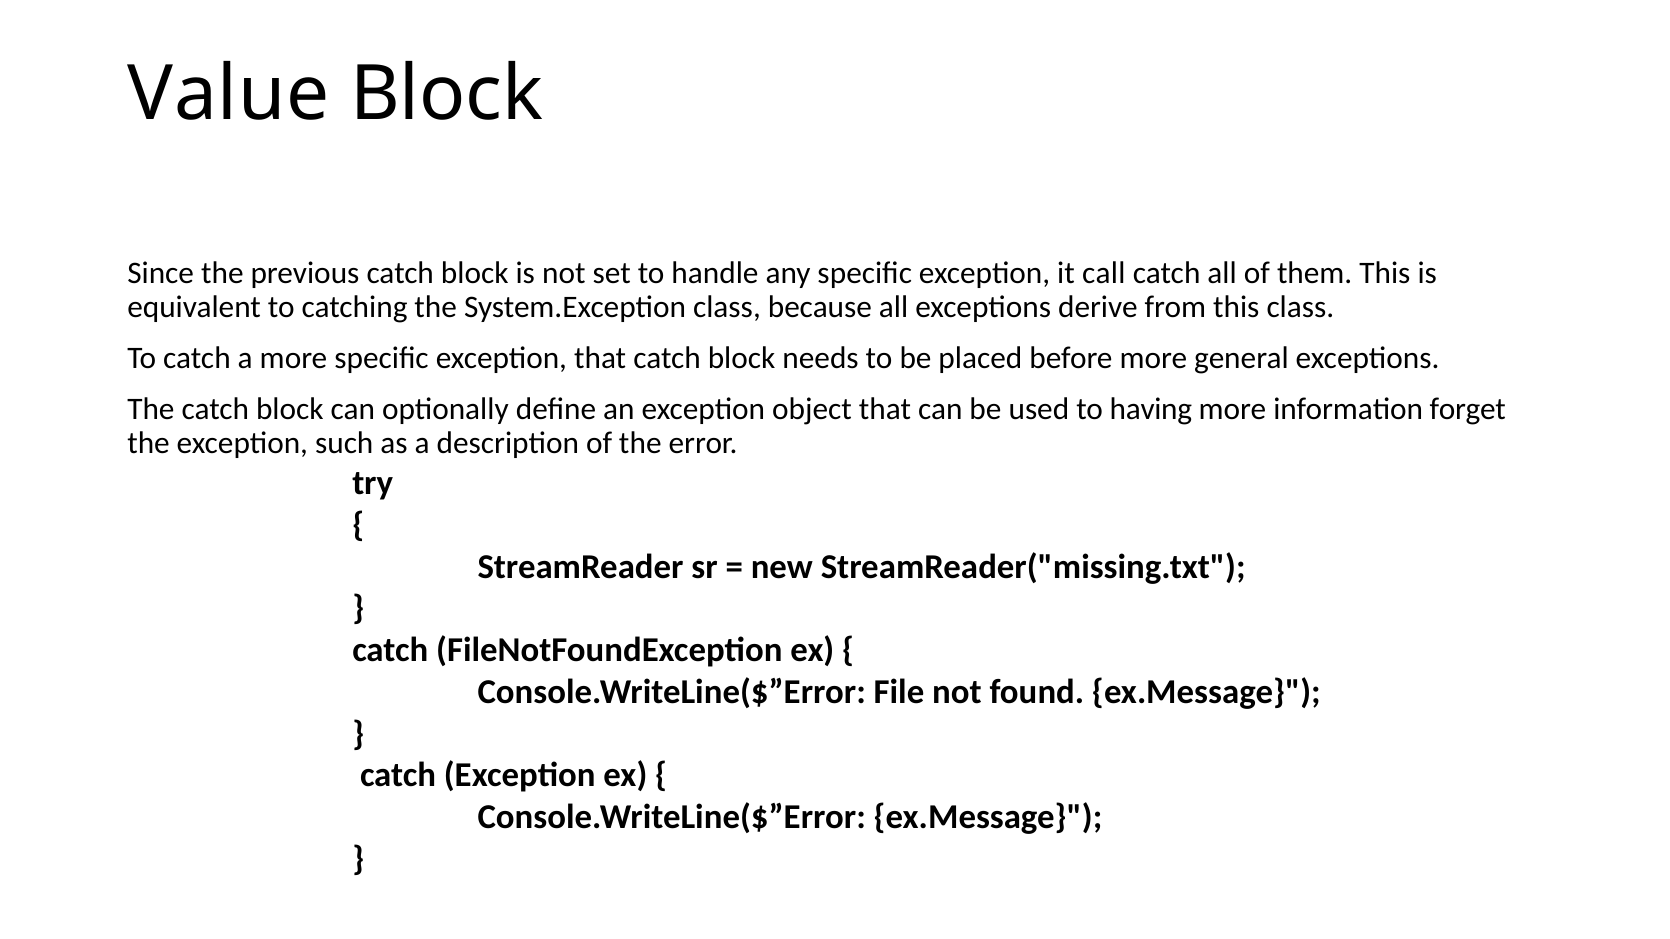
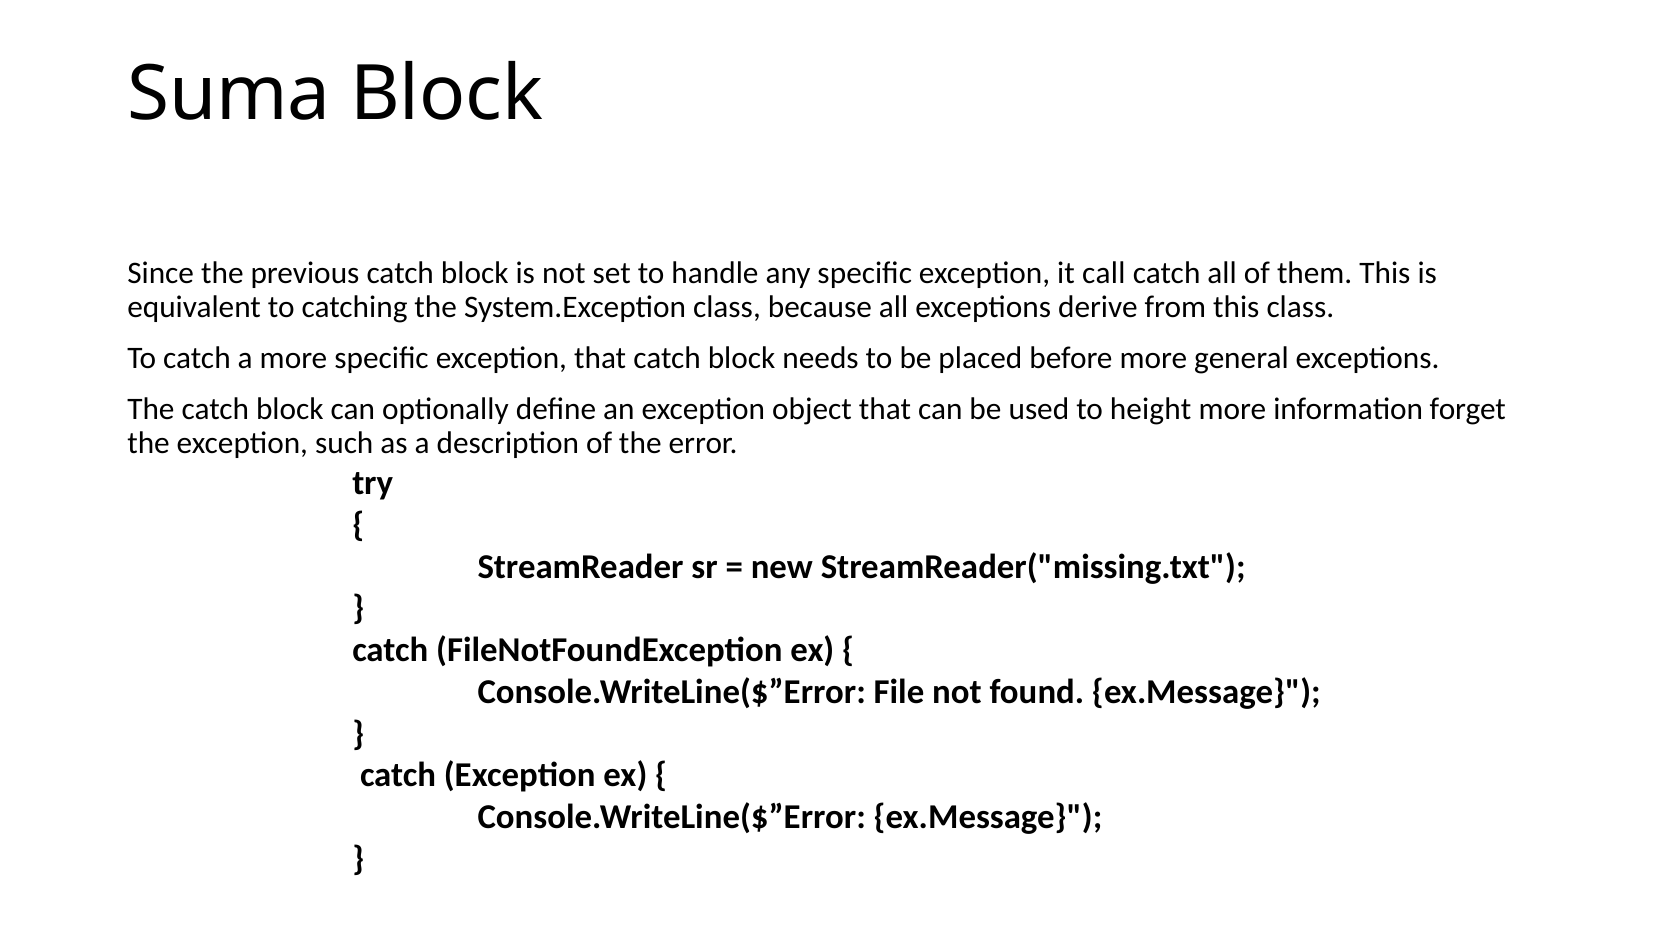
Value: Value -> Suma (229, 94)
having: having -> height (1151, 409)
